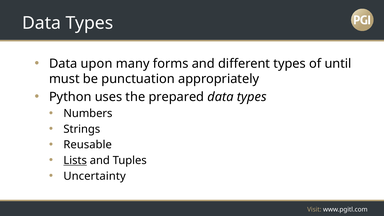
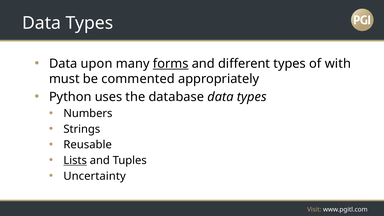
forms underline: none -> present (171, 64)
until: until -> with (338, 64)
punctuation: punctuation -> commented (138, 79)
prepared: prepared -> database (176, 97)
